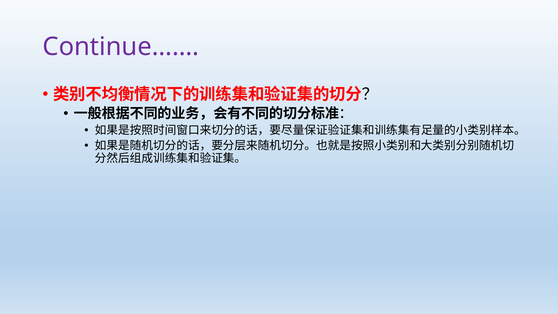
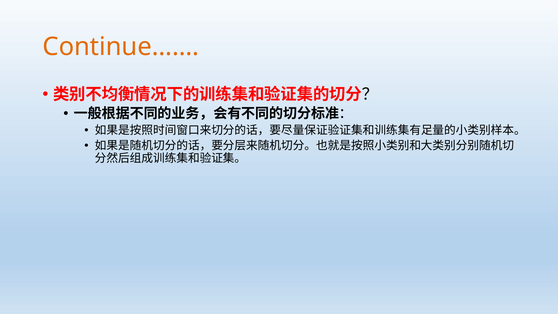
Continue…… colour: purple -> orange (121, 47)
